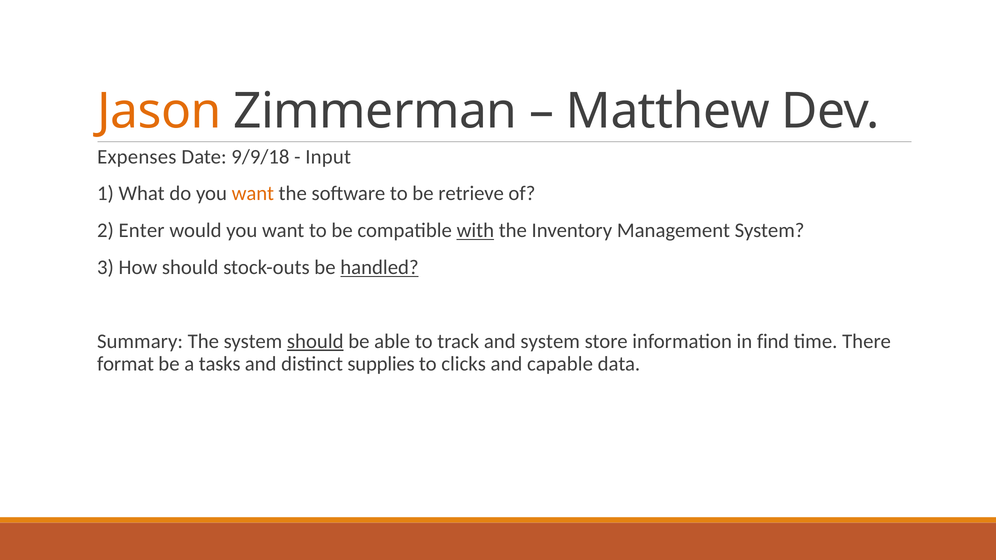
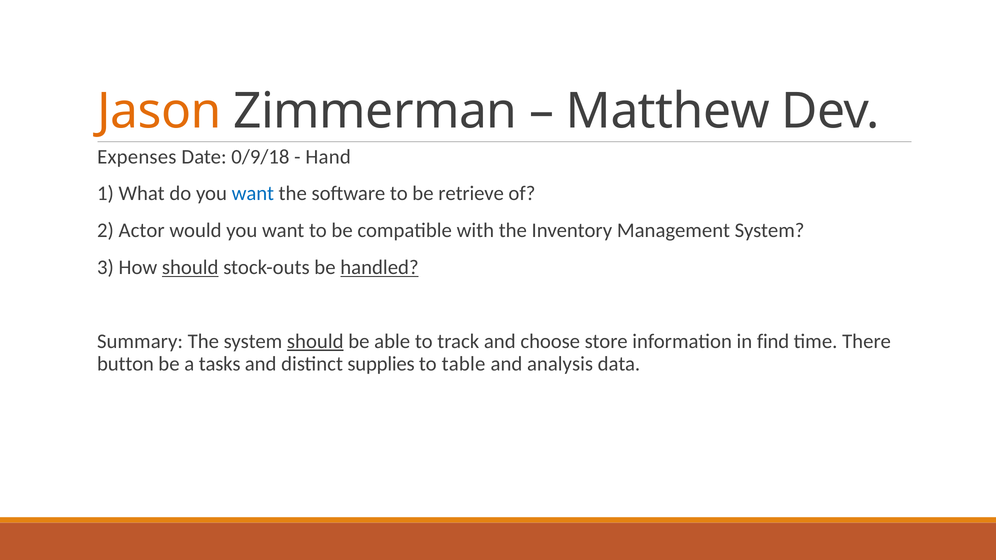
9/9/18: 9/9/18 -> 0/9/18 (260, 157)
Input: Input -> Hand (328, 157)
want colour: orange -> blue (253, 194)
Enter: Enter -> Actor (142, 231)
with underline: present -> none (475, 231)
should underline: none -> present (190, 268)
and system: system -> choose (550, 341)
format: format -> button (125, 364)
clicks: clicks -> table (464, 364)
capable: capable -> analysis (560, 364)
